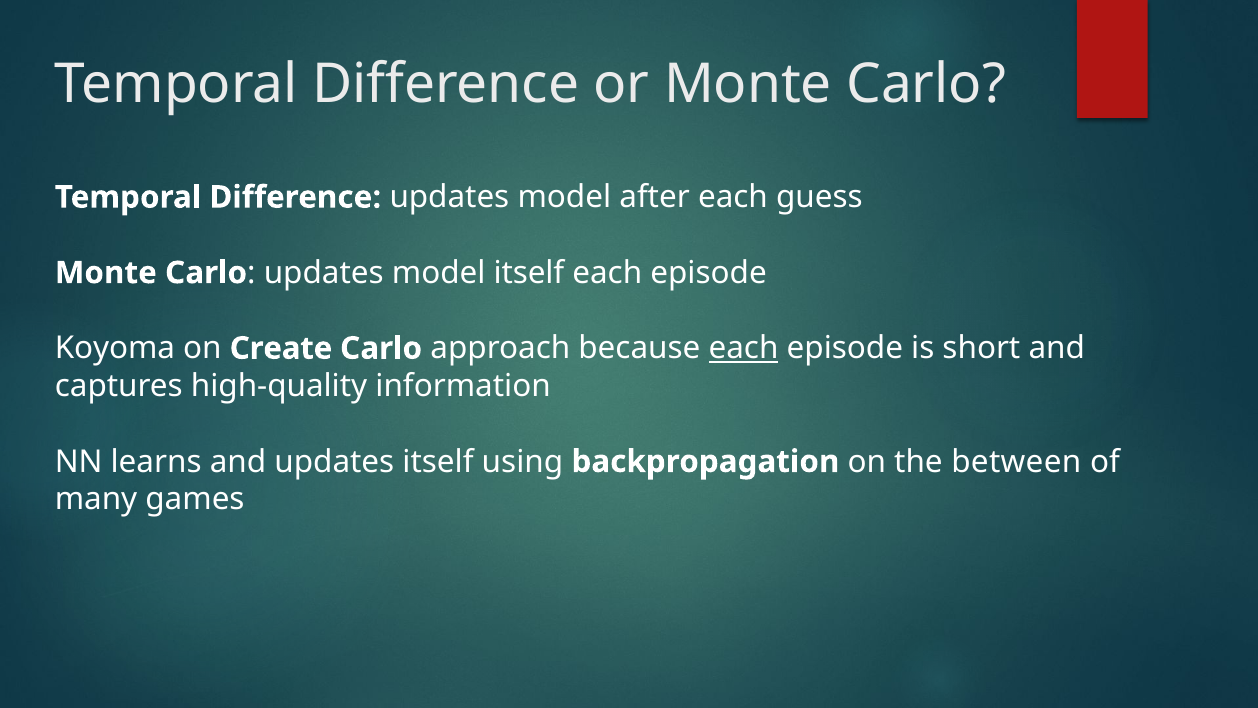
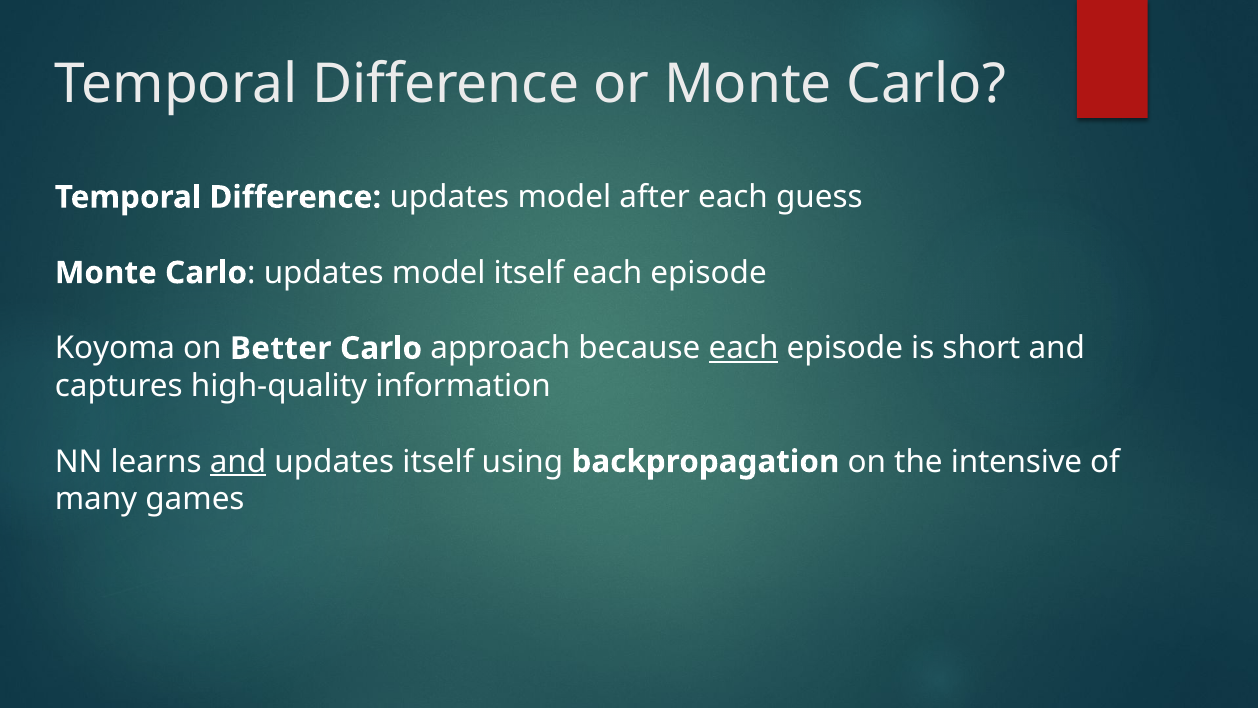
Create: Create -> Better (281, 348)
and underline: none -> present (238, 461)
between: between -> intensive (1017, 461)
